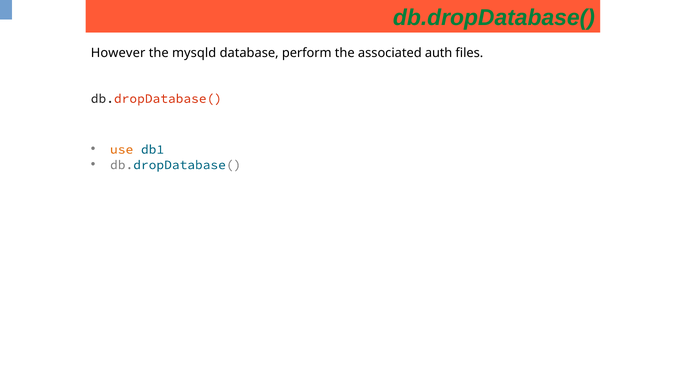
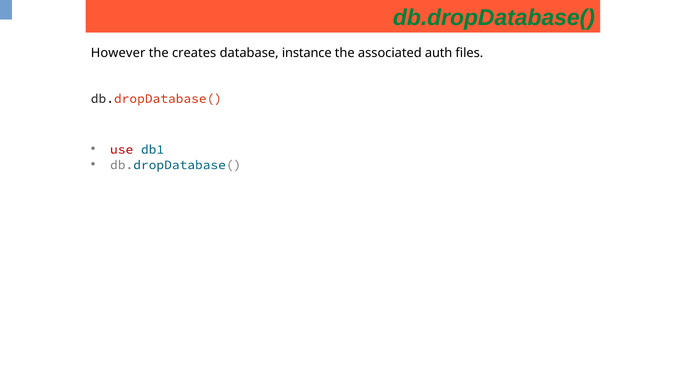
mysqld: mysqld -> creates (194, 53)
perform: perform -> instance (307, 53)
use colour: orange -> red (122, 149)
